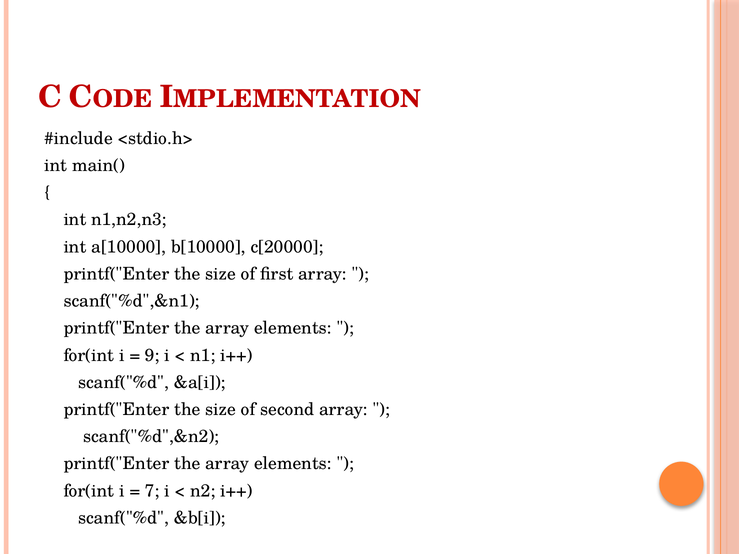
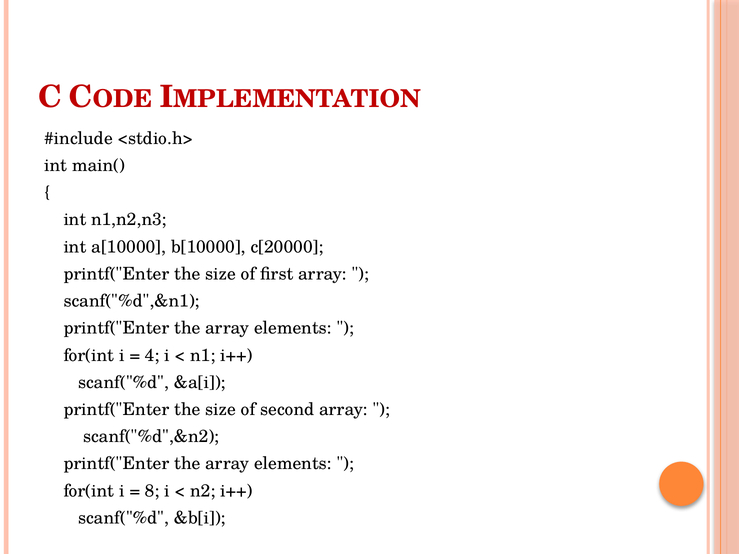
9: 9 -> 4 (152, 355)
7: 7 -> 8 (152, 491)
